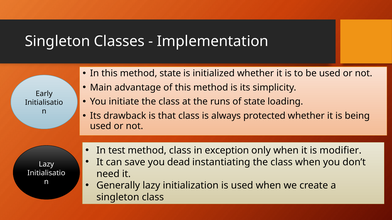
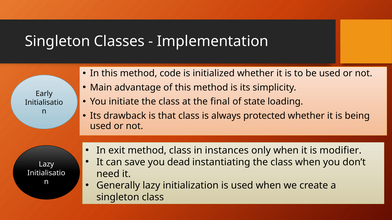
method state: state -> code (170, 73)
runs: runs -> final (220, 102)
test: test -> exit (117, 151)
exception: exception -> instances (227, 151)
